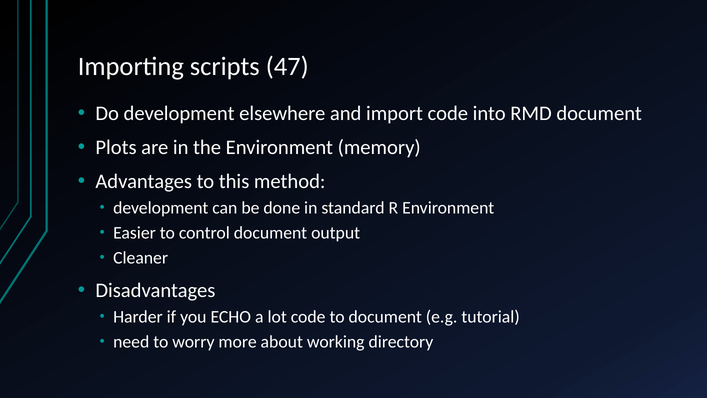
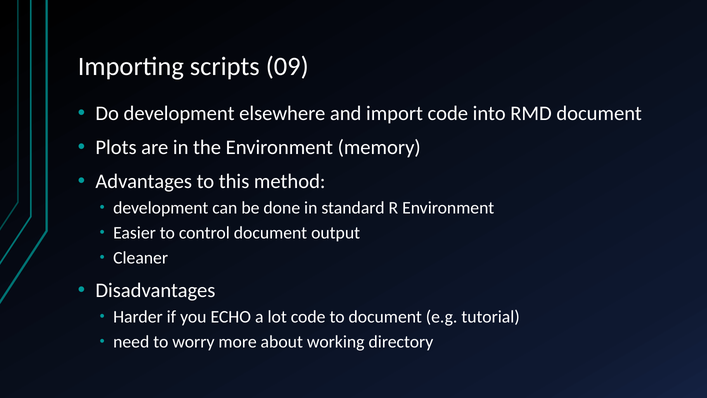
47: 47 -> 09 (287, 66)
